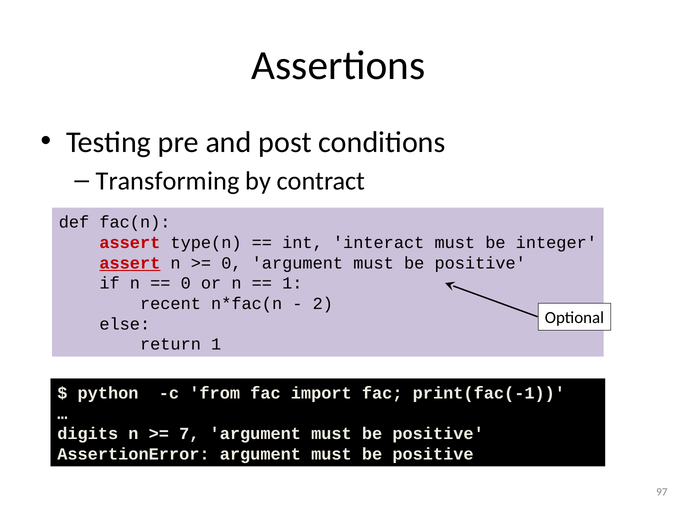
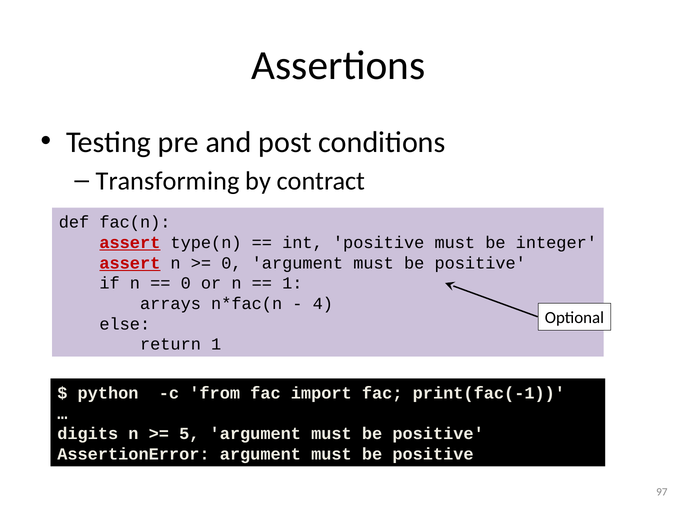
assert underline: none -> present (130, 243)
int interact: interact -> positive (379, 243)
recent: recent -> arrays (170, 304)
2: 2 -> 4 (323, 304)
7: 7 -> 5 (189, 434)
